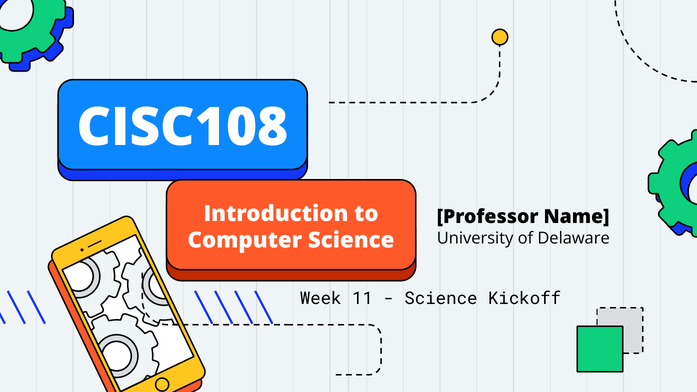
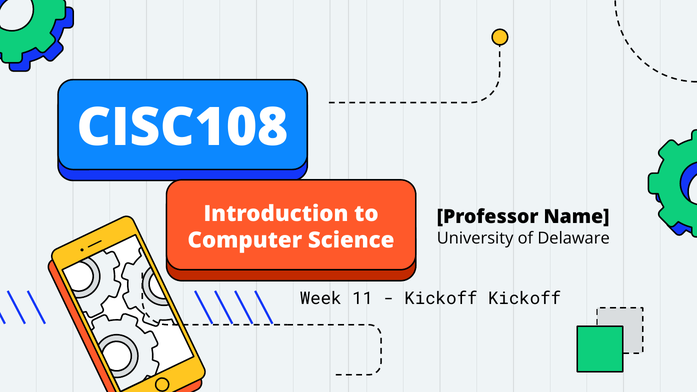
Science: Science -> Kickoff (441, 299)
